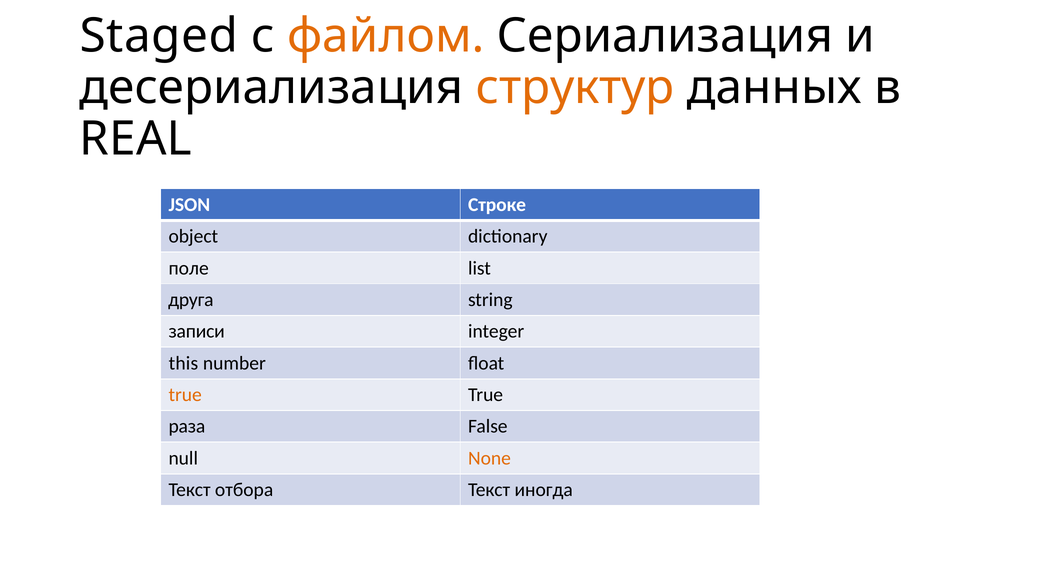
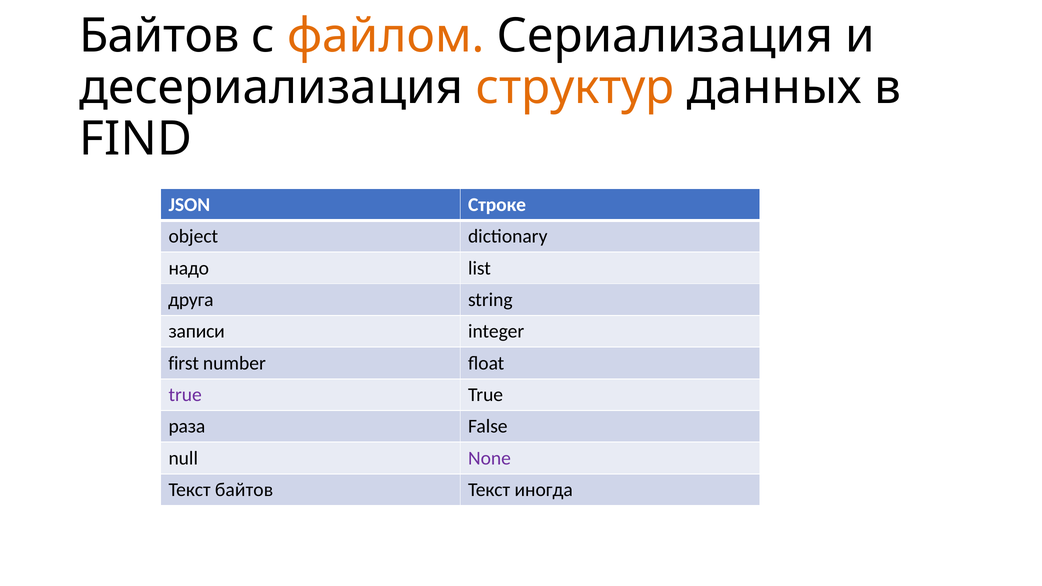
Staged: Staged -> Байтов (159, 36)
REAL: REAL -> FIND (136, 139)
поле: поле -> надо (189, 268)
this: this -> first (184, 363)
true colour: orange -> purple (185, 395)
None colour: orange -> purple (489, 458)
Текст отбора: отбора -> байтов (244, 490)
